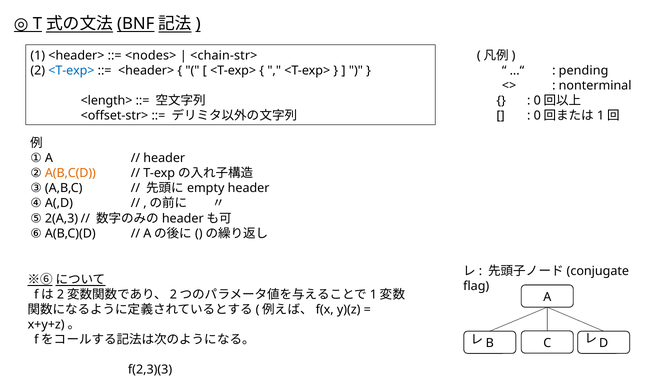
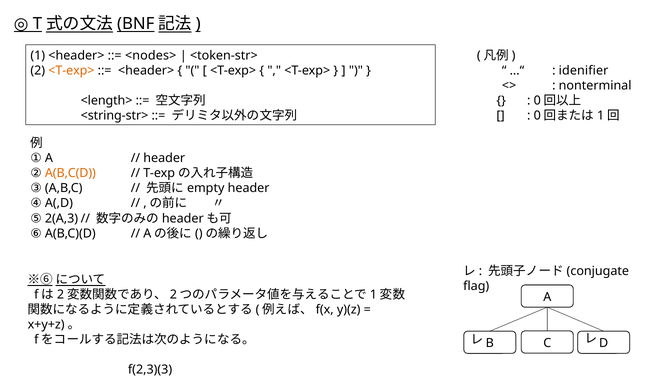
<chain-str>: <chain-str> -> <token-str> (224, 56)
<T-exp> colour: blue -> orange (71, 71)
pending: pending -> idenifier (584, 71)
<offset-str>: <offset-str> -> <string-str> (114, 116)
